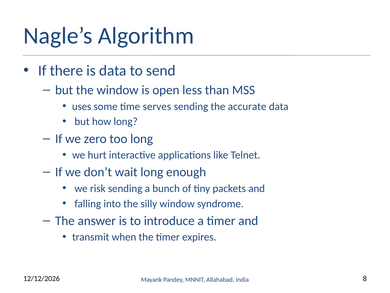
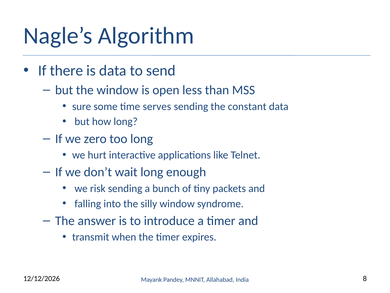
uses: uses -> sure (82, 106)
accurate: accurate -> constant (247, 106)
